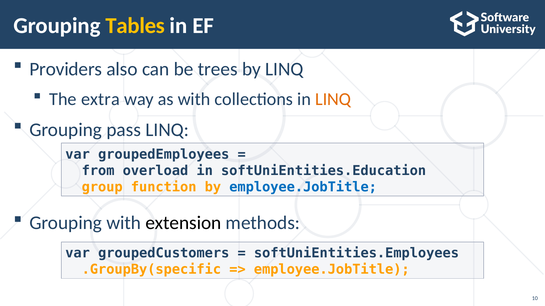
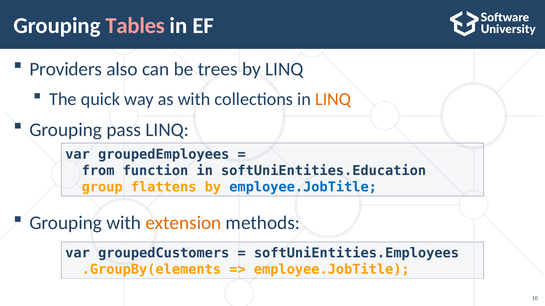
Tables colour: yellow -> pink (135, 26)
extra: extra -> quick (100, 99)
overload: overload -> function (155, 171)
function: function -> flattens (164, 187)
extension colour: black -> orange (183, 223)
.GroupBy(specific: .GroupBy(specific -> .GroupBy(elements (151, 270)
